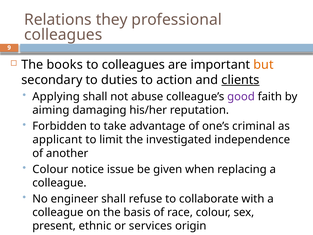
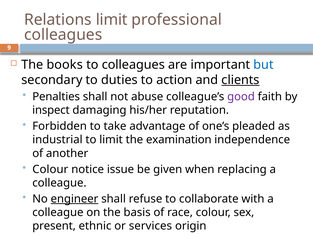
Relations they: they -> limit (112, 20)
but colour: orange -> blue (264, 65)
Applying: Applying -> Penalties (56, 97)
aiming: aiming -> inspect (51, 110)
criminal: criminal -> pleaded (254, 126)
applicant: applicant -> industrial (57, 140)
investigated: investigated -> examination (179, 140)
engineer underline: none -> present (74, 199)
